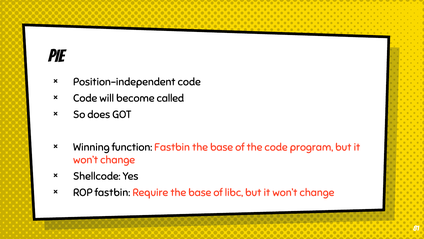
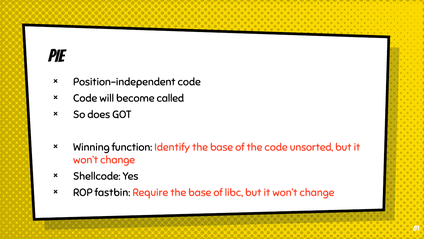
function Fastbin: Fastbin -> Identify (172, 147)
program: program -> unsorted (311, 147)
